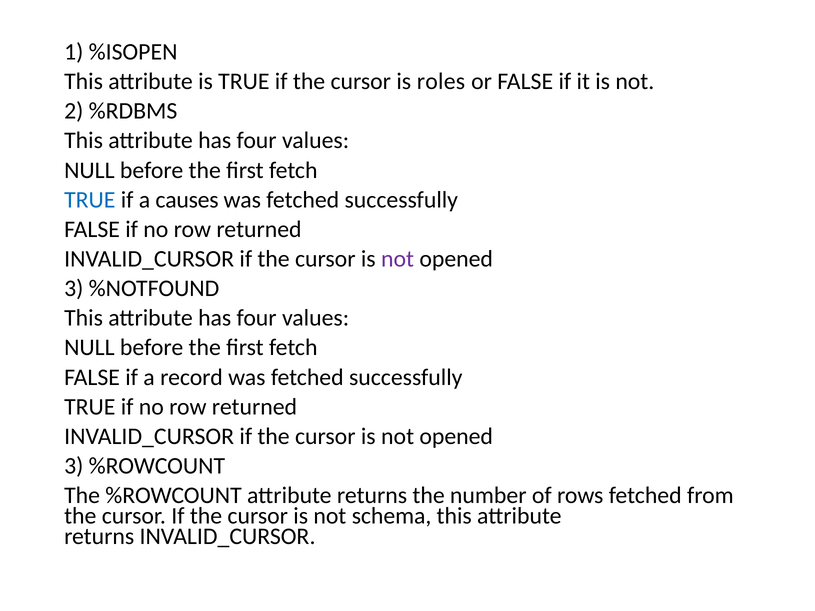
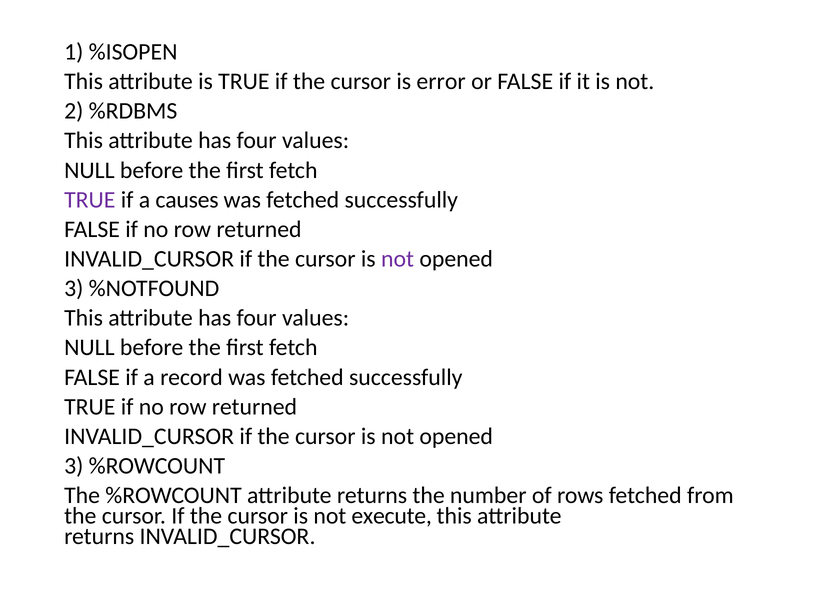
roles: roles -> error (441, 82)
TRUE colour: blue -> purple (90, 200)
schema: schema -> execute (392, 516)
